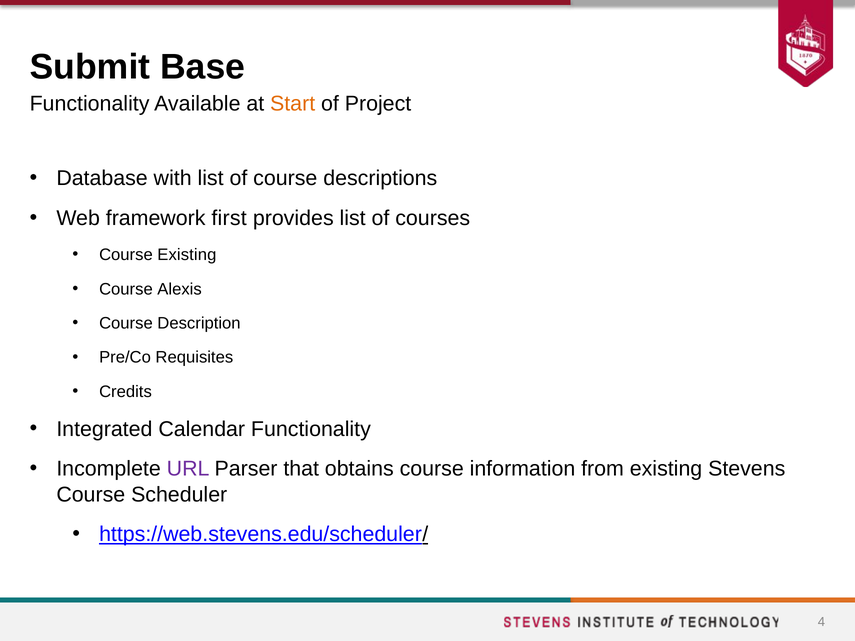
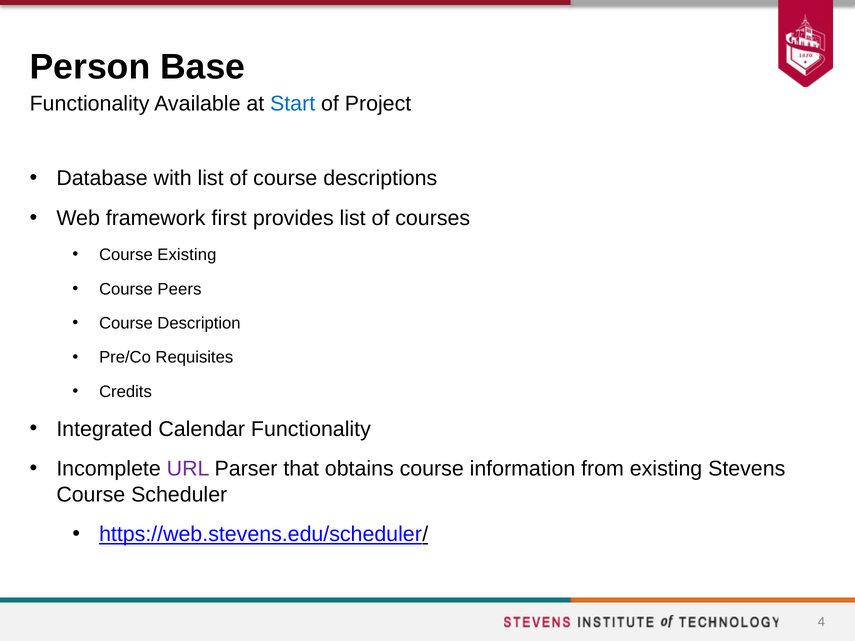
Submit: Submit -> Person (90, 67)
Start colour: orange -> blue (293, 104)
Alexis: Alexis -> Peers (179, 289)
